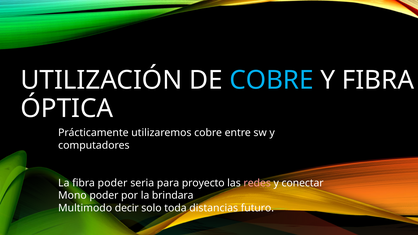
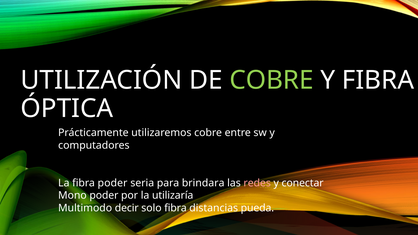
COBRE colour: light blue -> light green (272, 80)
proyecto: proyecto -> brindara (203, 183)
brindara: brindara -> utilizaría (173, 196)
solo toda: toda -> fibra (176, 208)
futuro: futuro -> pueda (257, 208)
